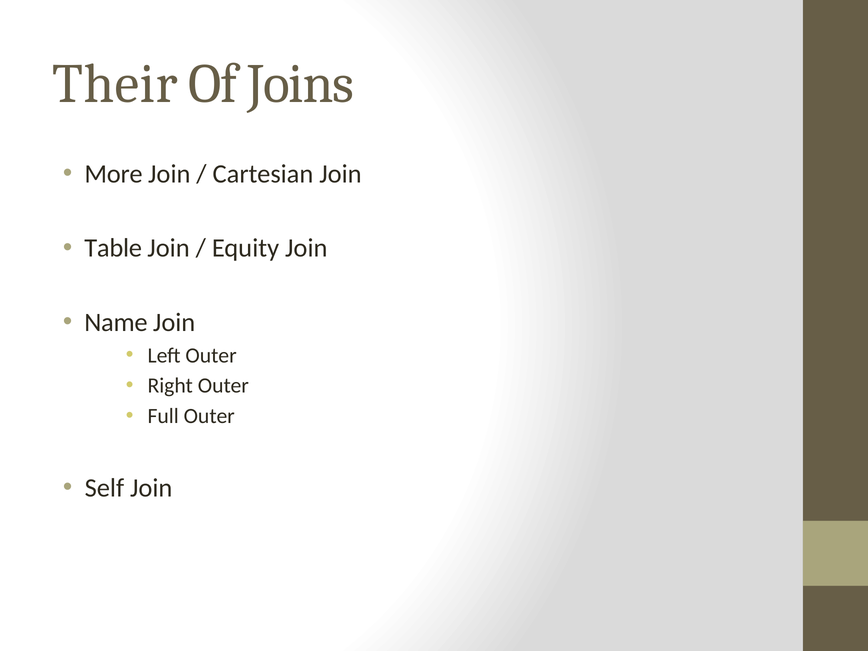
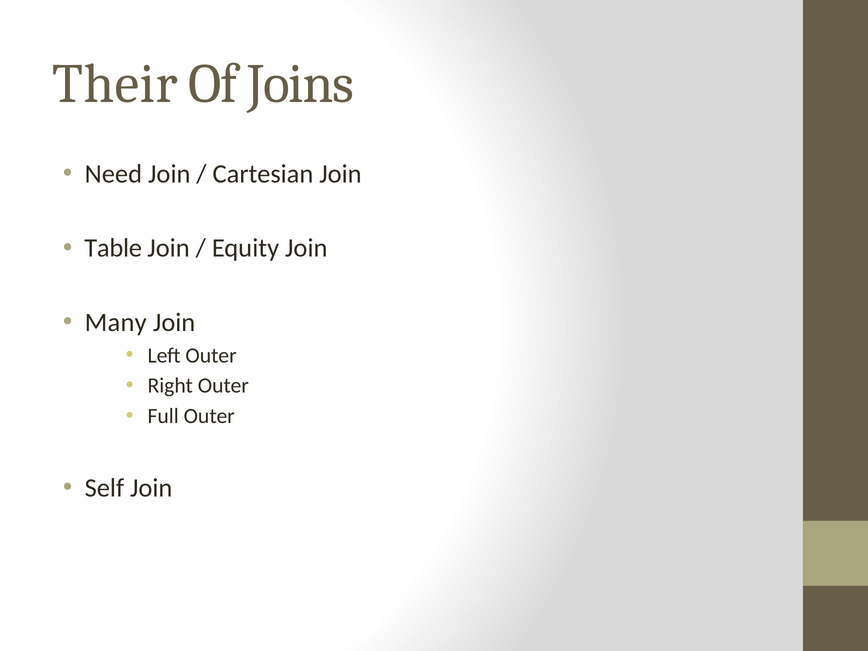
More: More -> Need (113, 174)
Name: Name -> Many (116, 322)
